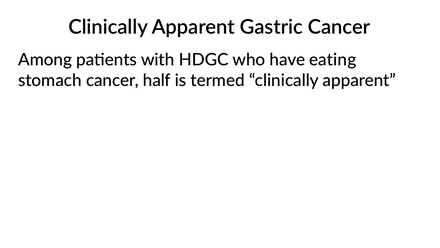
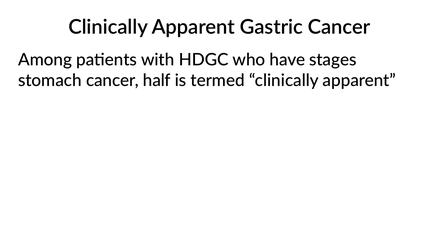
eating: eating -> stages (333, 60)
